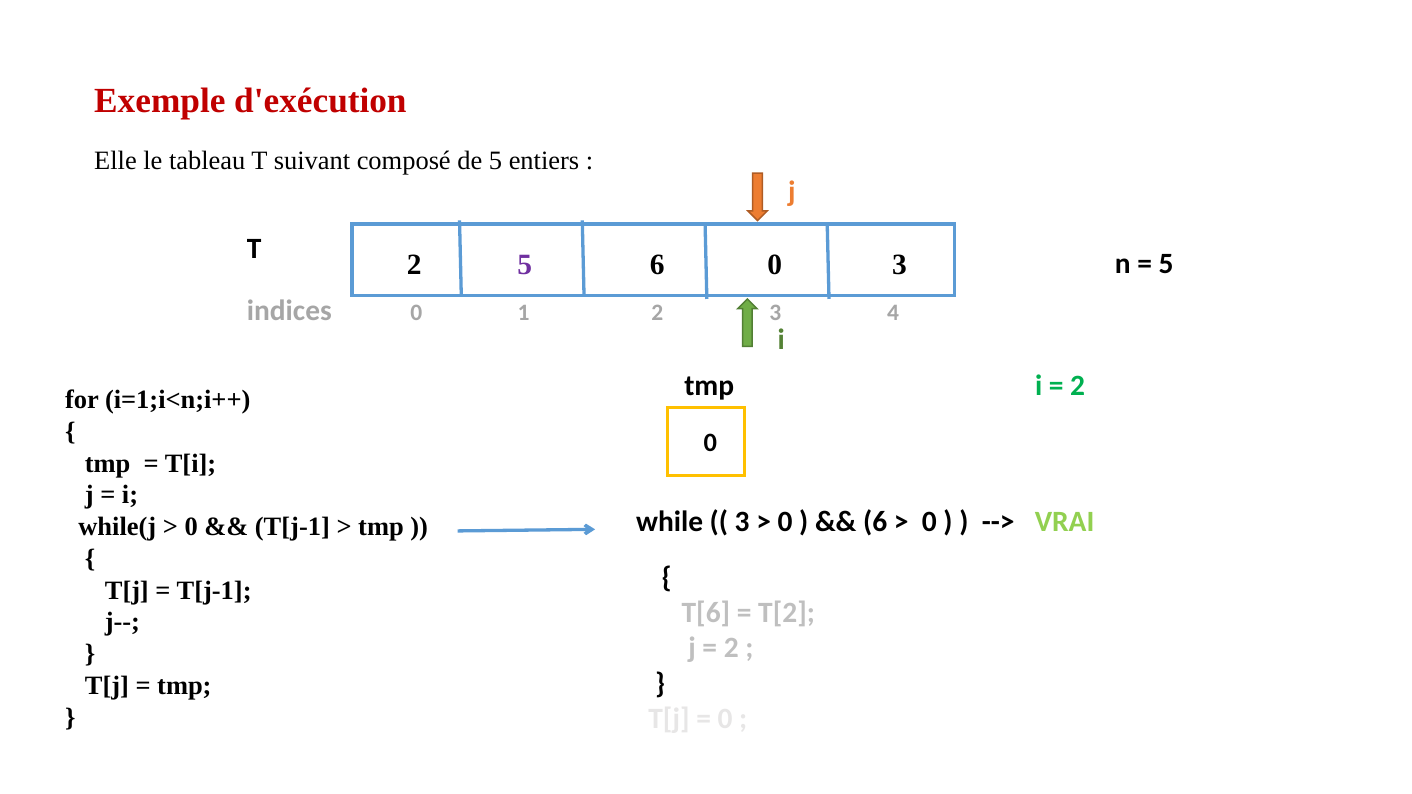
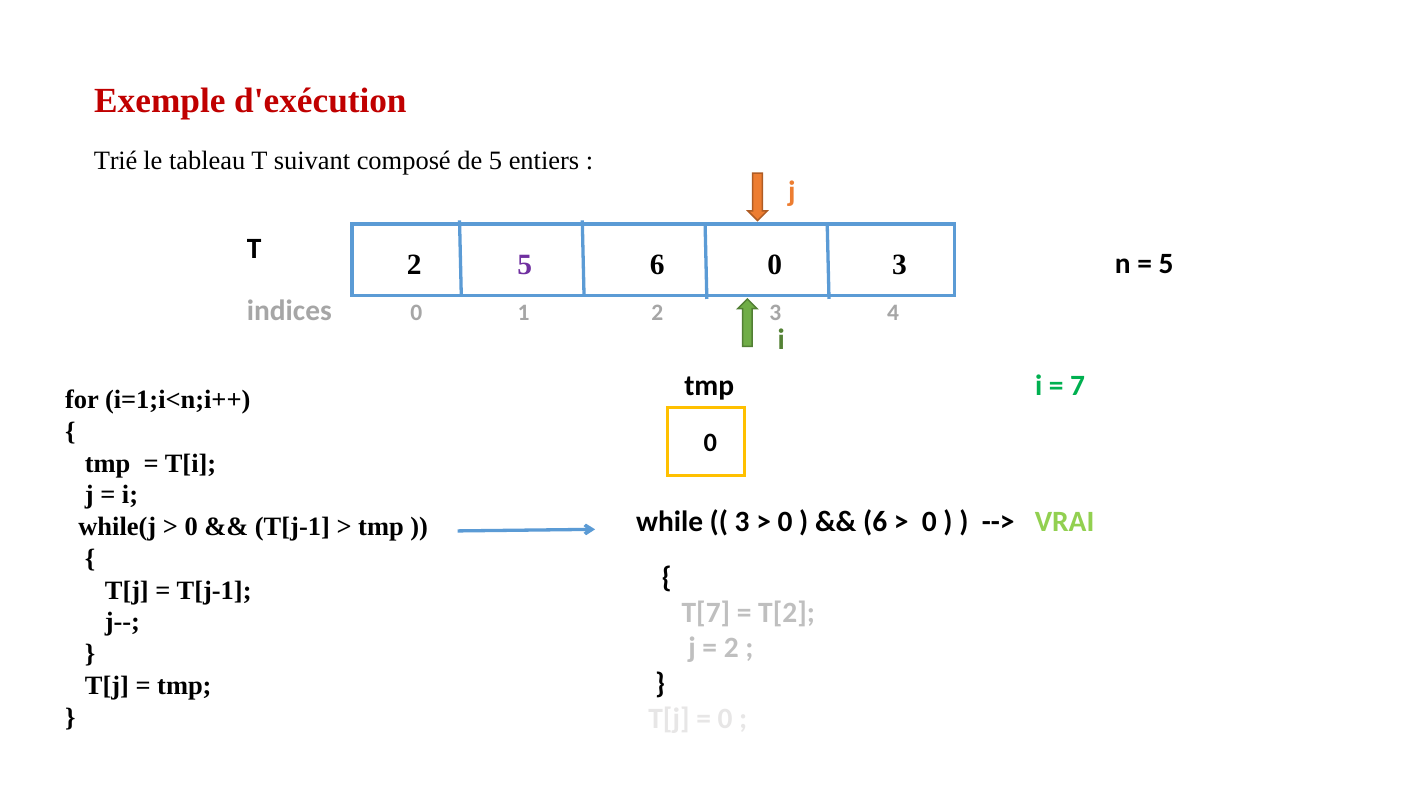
Elle: Elle -> Trié (116, 161)
2: 2 -> 7 (1078, 386)
T[6: T[6 -> T[7 (706, 613)
